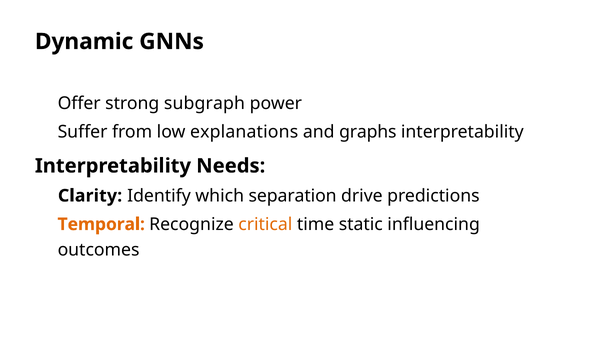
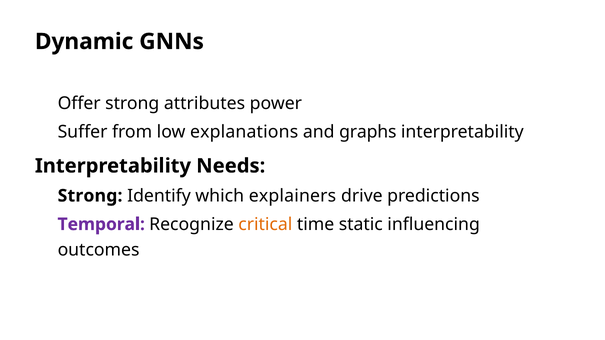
subgraph: subgraph -> attributes (205, 103)
Clarity: Clarity -> Strong (90, 196)
separation: separation -> explainers (292, 196)
Temporal colour: orange -> purple (101, 224)
